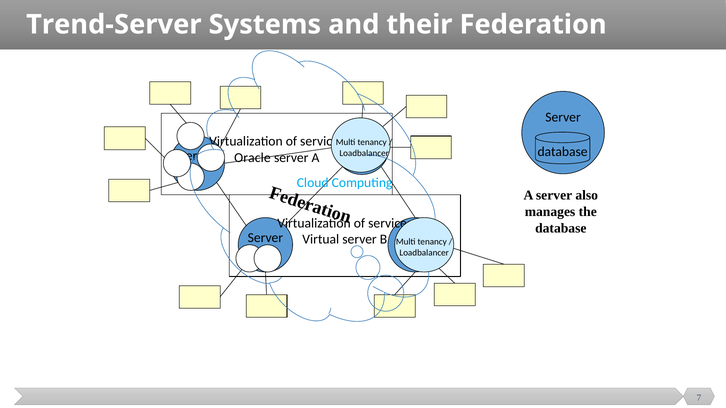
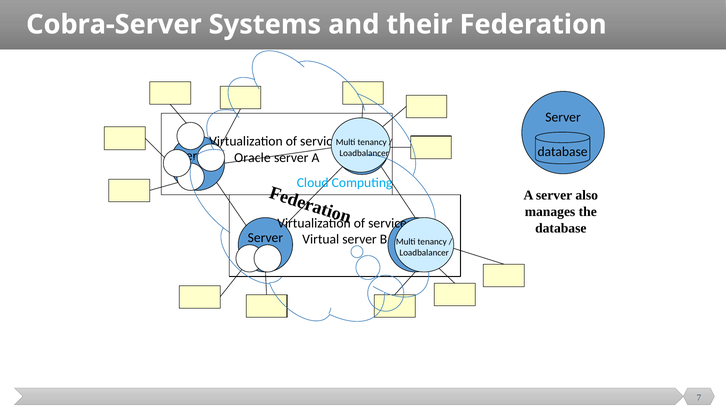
Trend-Server: Trend-Server -> Cobra-Server (114, 25)
